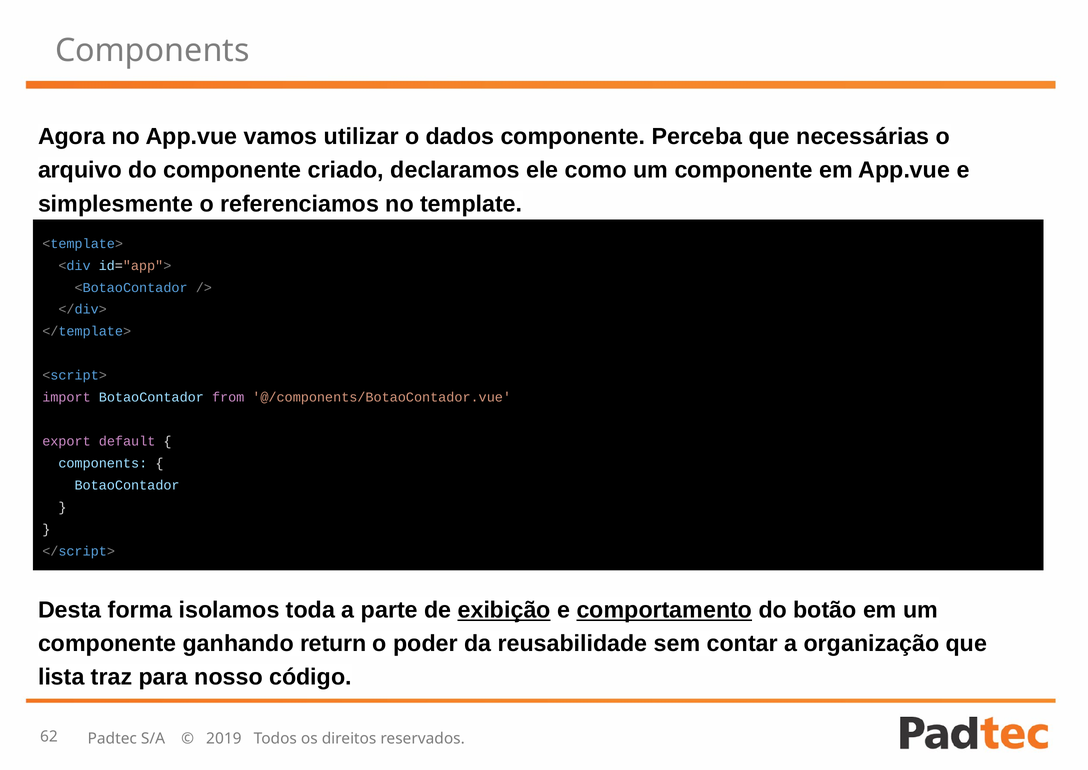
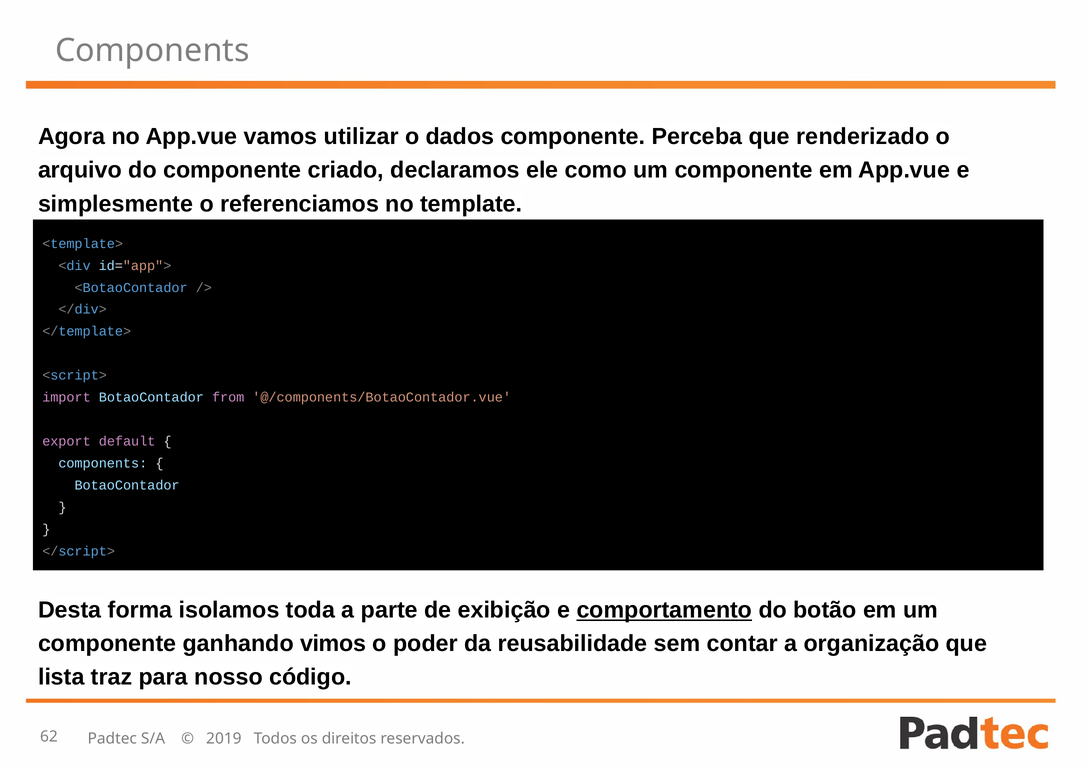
necessárias: necessárias -> renderizado (863, 137)
exibição underline: present -> none (504, 610)
return: return -> vimos (333, 643)
